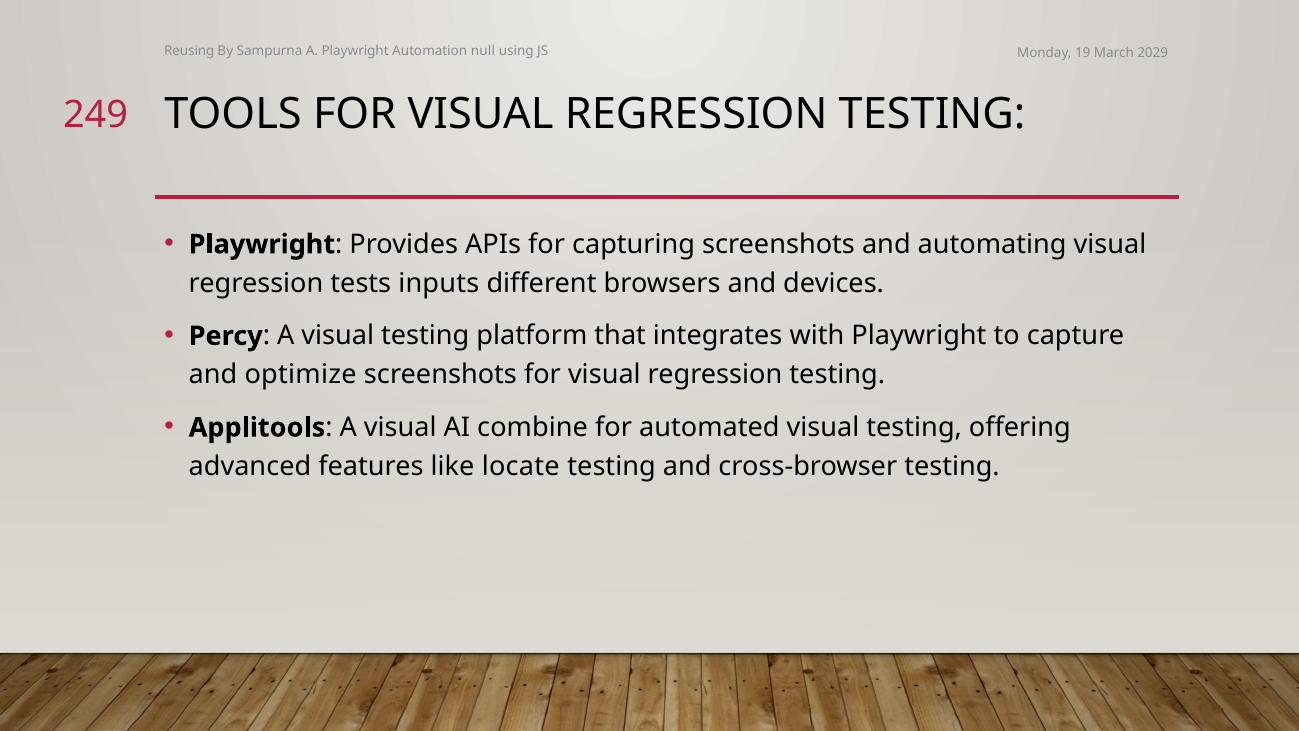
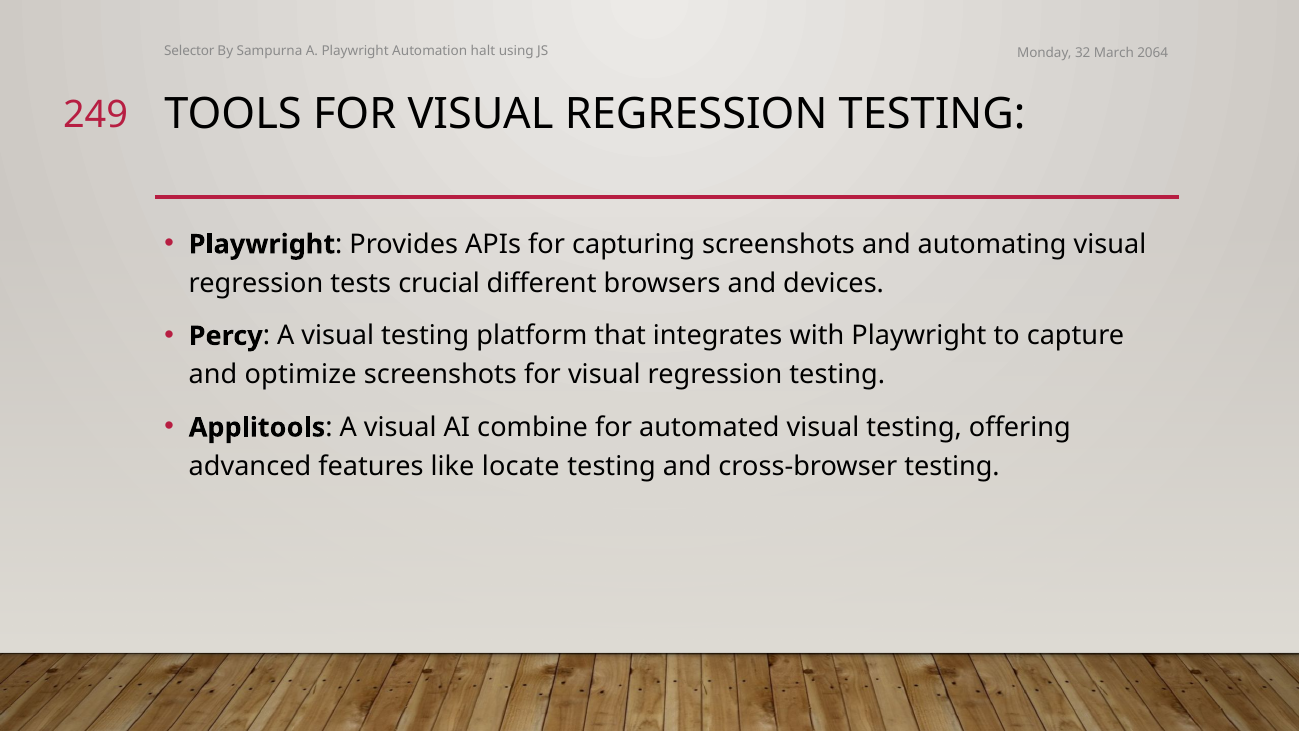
Reusing: Reusing -> Selector (189, 51)
null: null -> halt (483, 51)
19: 19 -> 32 (1083, 53)
2029: 2029 -> 2064 (1153, 53)
inputs: inputs -> crucial (439, 283)
